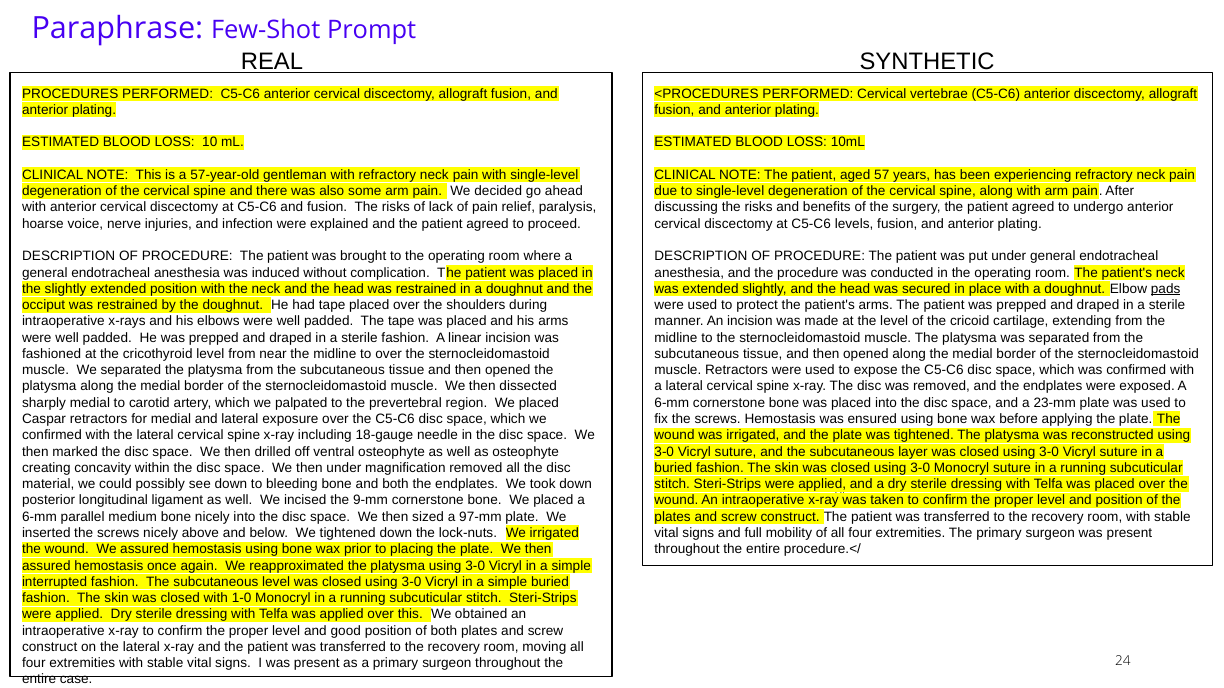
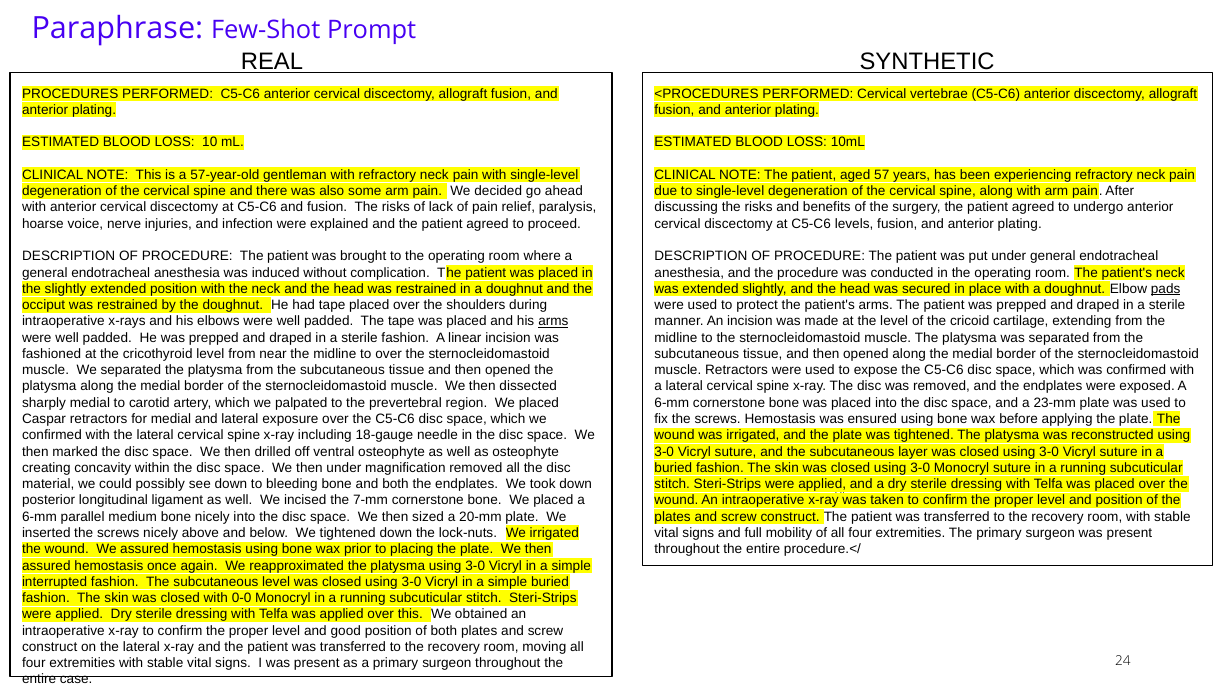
arms underline: none -> present (553, 322)
9-mm: 9-mm -> 7-mm (370, 501)
97-mm: 97-mm -> 20-mm (480, 517)
1-0: 1-0 -> 0-0 (242, 599)
